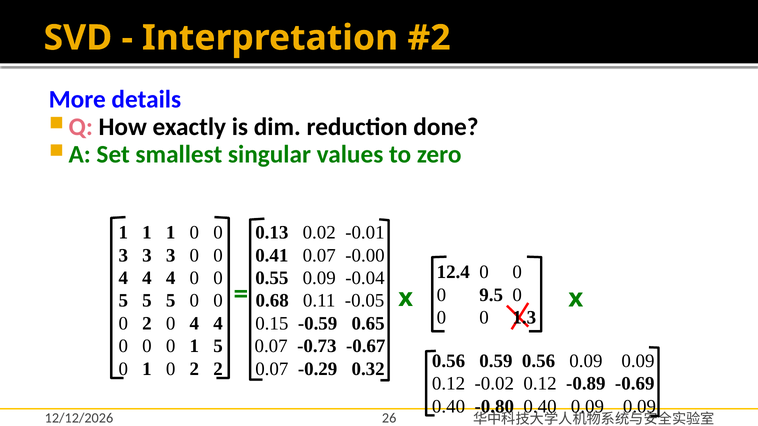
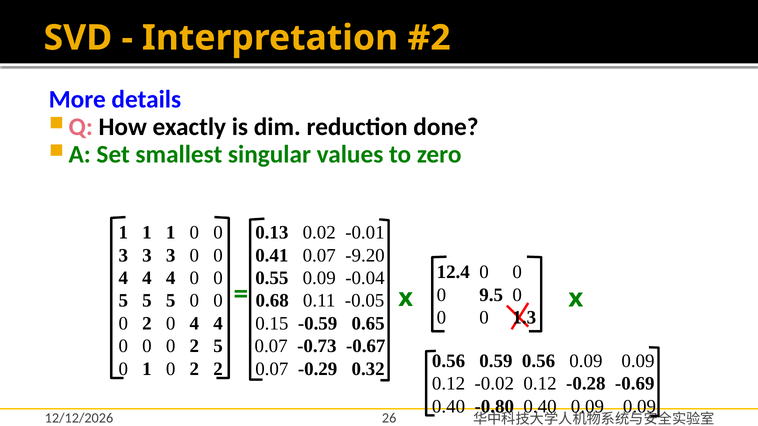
-0.00: -0.00 -> -9.20 (365, 255)
1: 1 -> 2 (194, 346)
-0.89: -0.89 -> -0.28 (586, 384)
